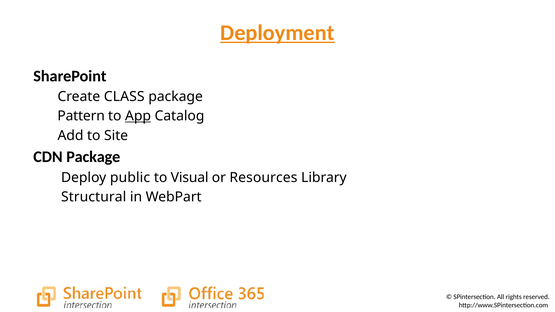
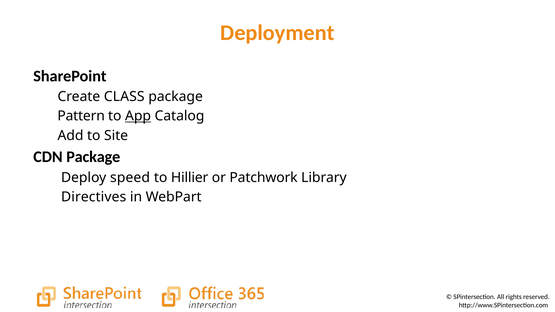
Deployment underline: present -> none (277, 33)
public: public -> speed (130, 178)
Visual: Visual -> Hillier (190, 178)
Resources: Resources -> Patchwork (264, 178)
Structural: Structural -> Directives (94, 197)
